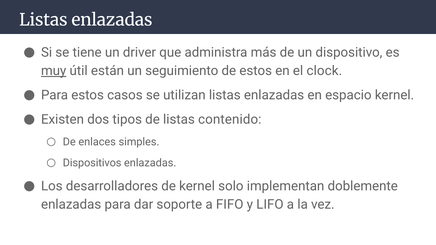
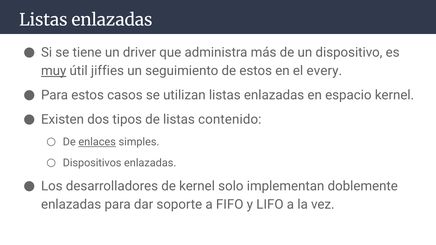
están: están -> jiffies (107, 71)
clock: clock -> every (324, 71)
enlaces underline: none -> present (97, 142)
